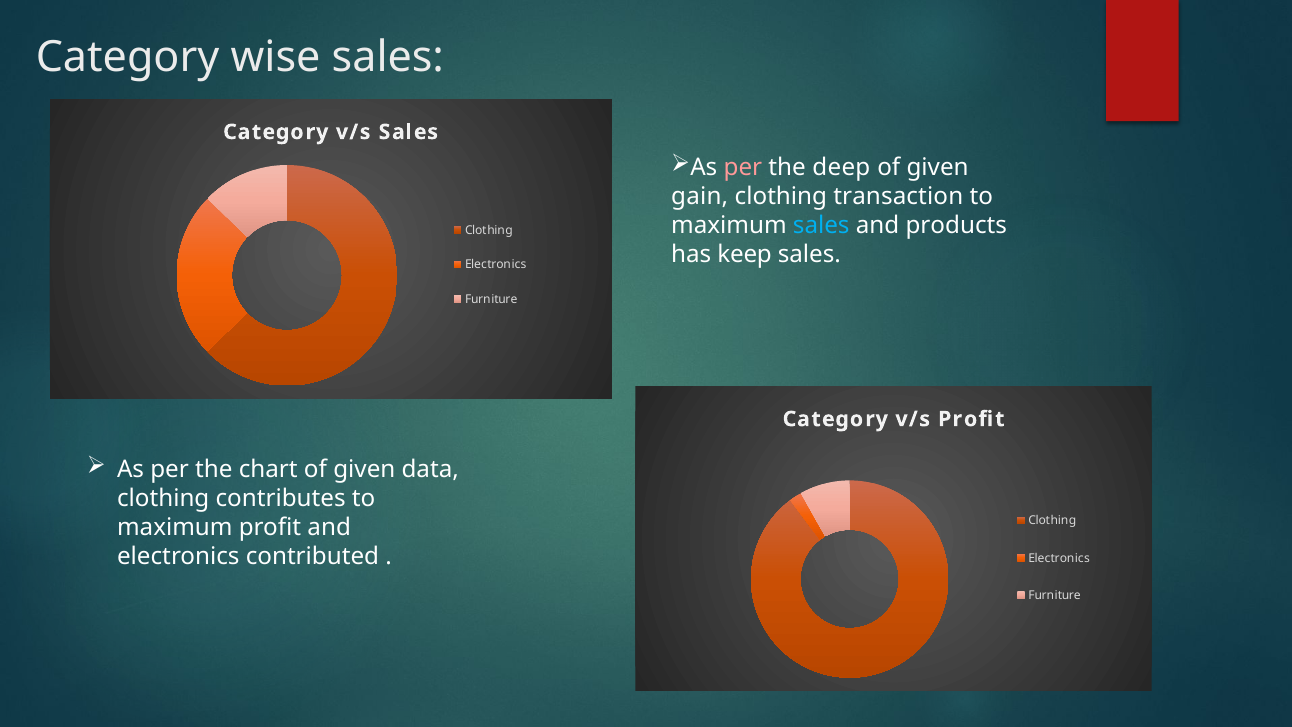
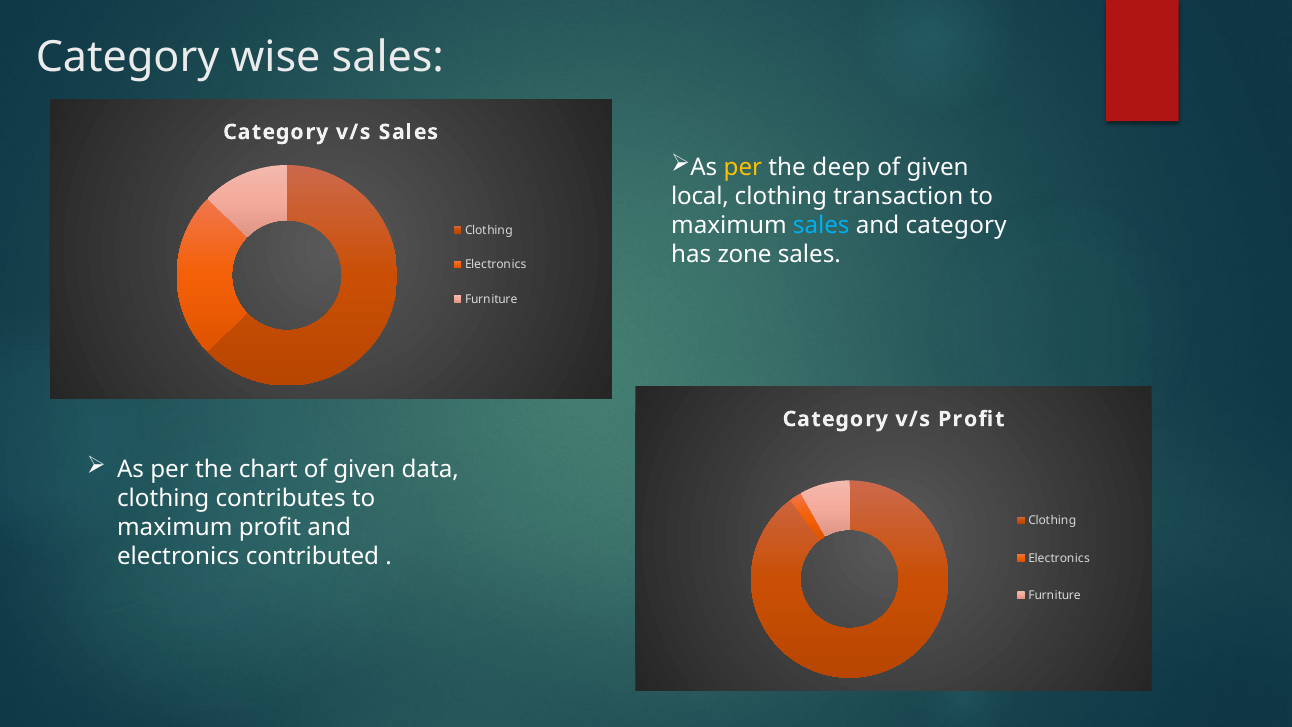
per colour: pink -> yellow (743, 168)
gain: gain -> local (700, 197)
and products: products -> category (956, 226)
keep: keep -> zone (745, 255)
